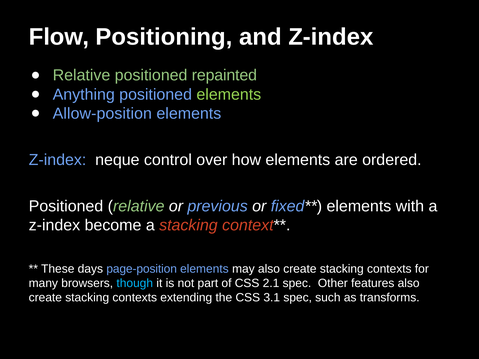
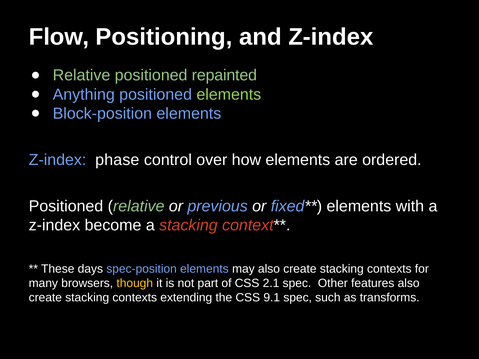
Allow-position: Allow-position -> Block-position (102, 114)
neque: neque -> phase (117, 160)
page-position: page-position -> spec-position (142, 269)
though colour: light blue -> yellow (135, 283)
3.1: 3.1 -> 9.1 (272, 298)
